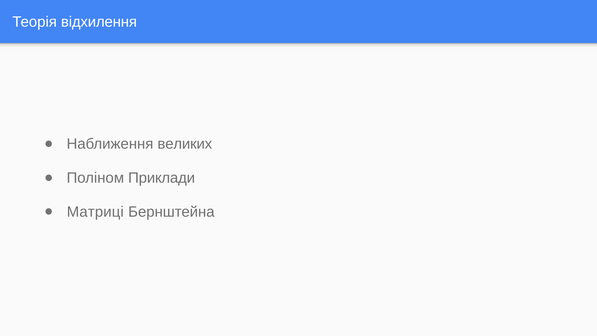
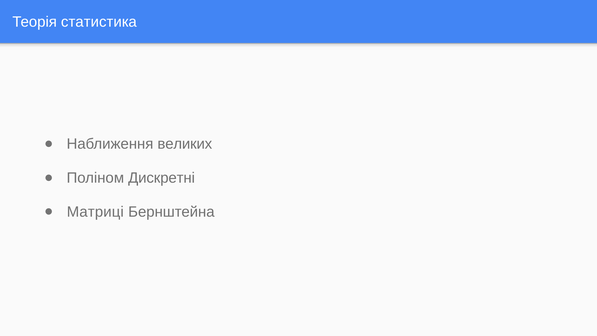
відхилення: відхилення -> статистика (99, 22)
Приклади: Приклади -> Дискретні (162, 178)
